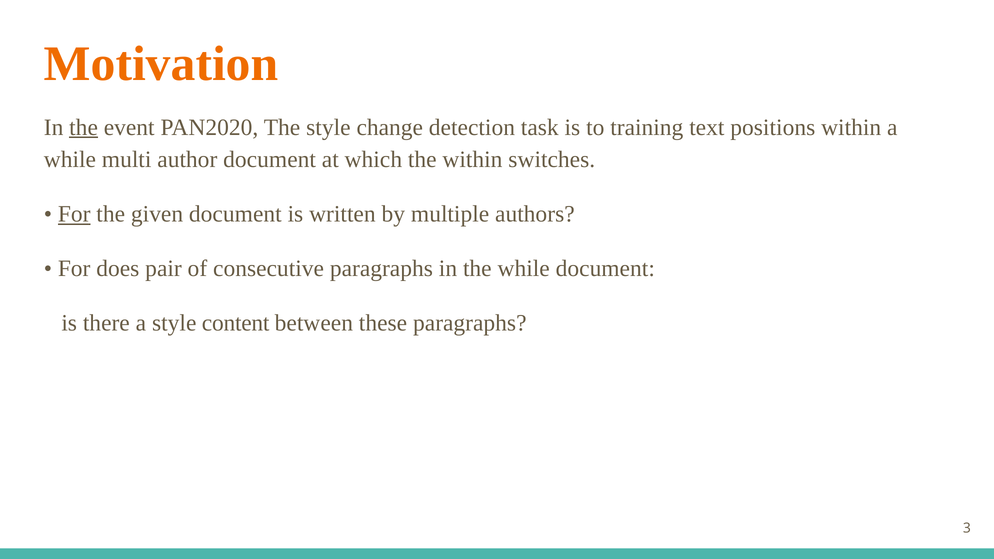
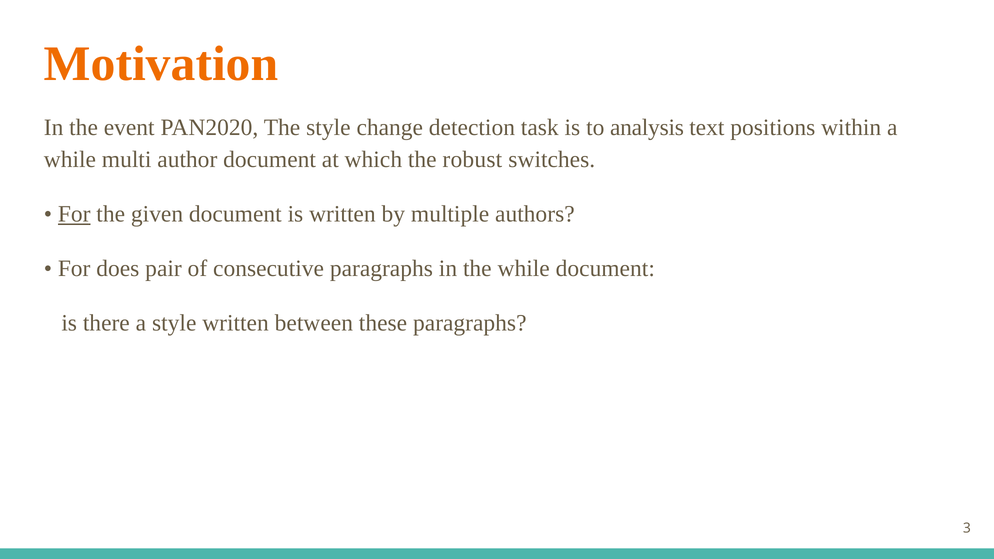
the underline: present -> none (84, 127)
training: training -> analysis (647, 127)
the within: within -> robust (472, 160)
style content: content -> written (236, 323)
